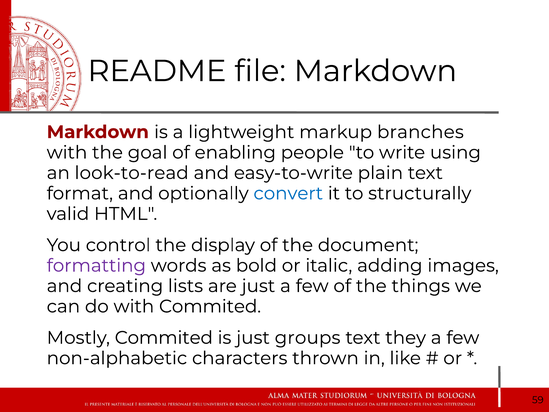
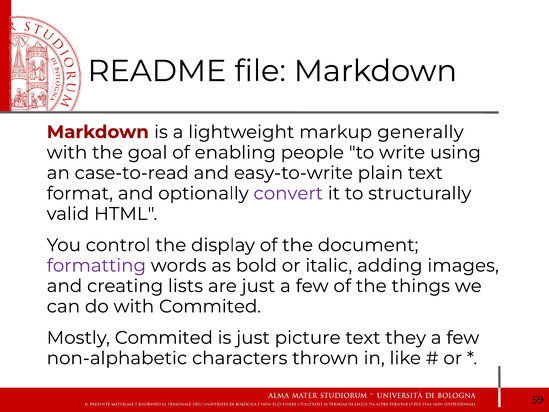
branches: branches -> generally (420, 132)
look-to-read: look-to-read -> case-to-read (132, 173)
convert colour: blue -> purple (288, 193)
groups: groups -> picture (308, 338)
